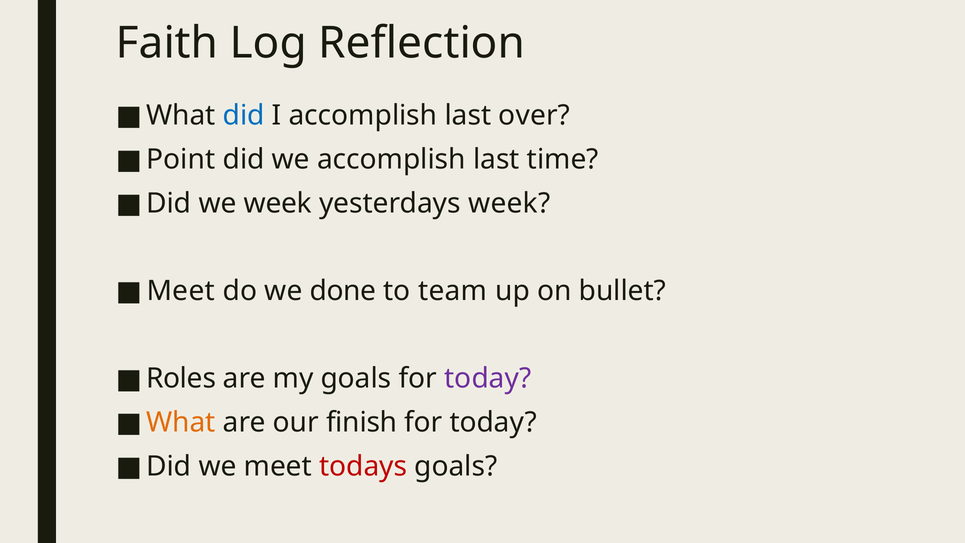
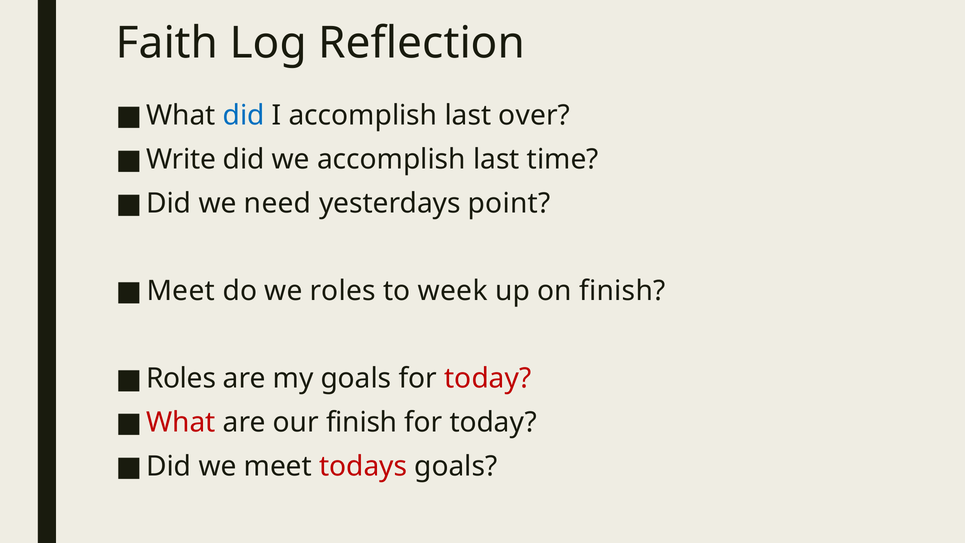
Point: Point -> Write (181, 159)
we week: week -> need (278, 203)
yesterdays week: week -> point (509, 203)
we done: done -> roles (343, 291)
team: team -> week (453, 291)
on bullet: bullet -> finish (622, 291)
today colour: purple -> red (488, 379)
What colour: orange -> red (181, 422)
